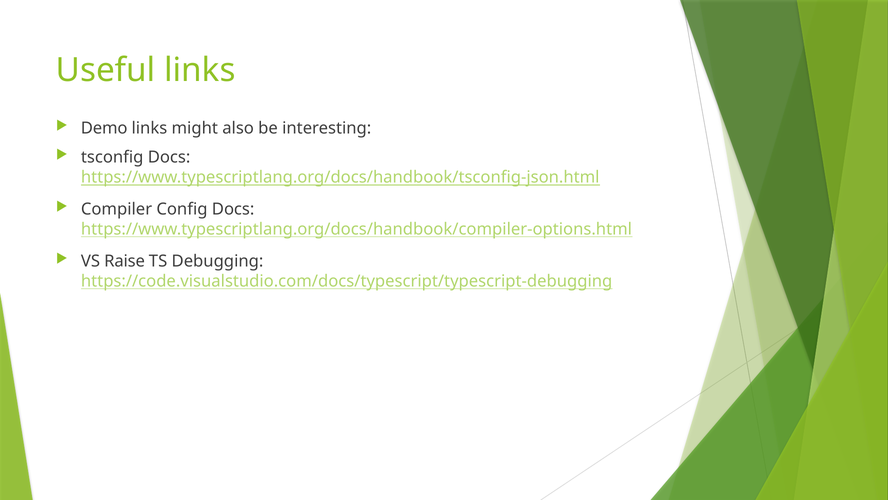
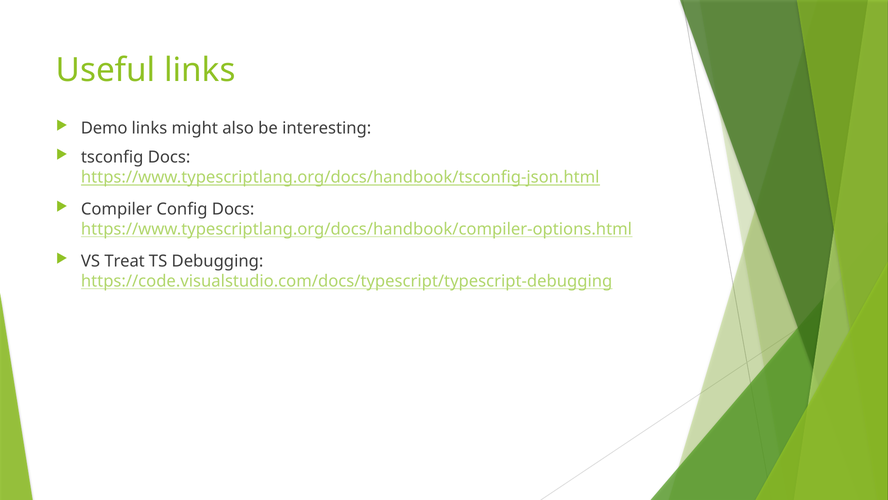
Raise: Raise -> Treat (125, 261)
